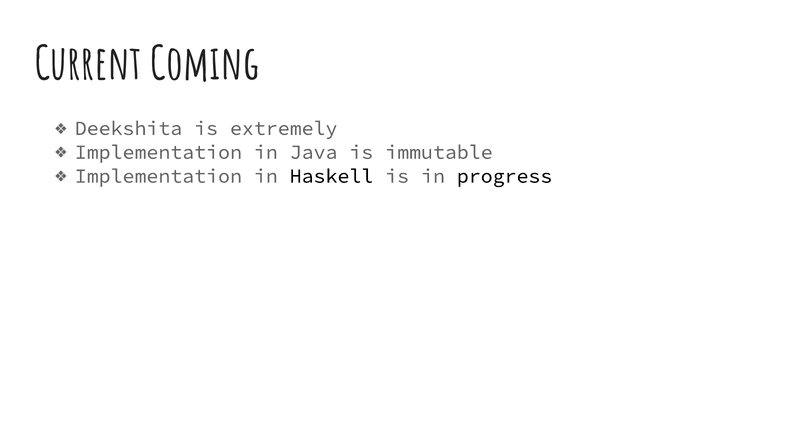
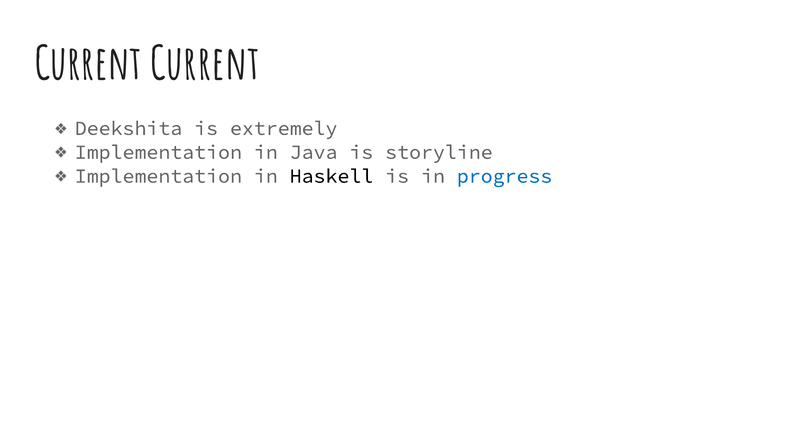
Current Coming: Coming -> Current (205, 65)
immutable: immutable -> storyline (439, 152)
progress colour: black -> blue (505, 176)
